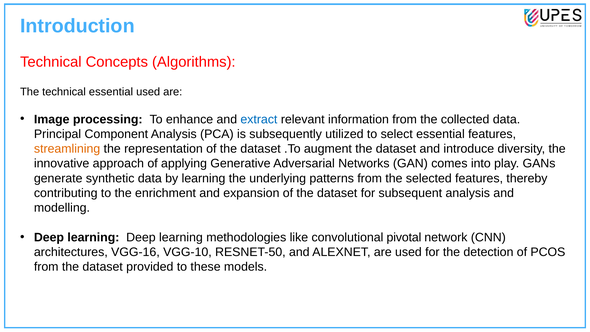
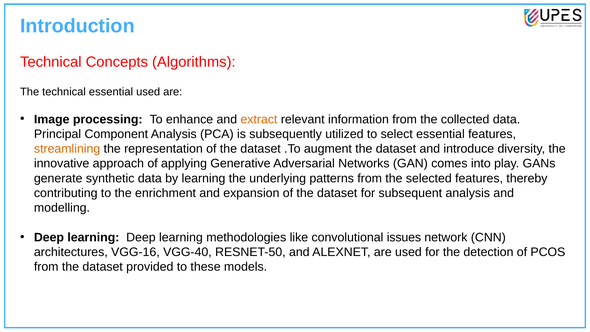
extract colour: blue -> orange (259, 119)
pivotal: pivotal -> issues (404, 237)
VGG-10: VGG-10 -> VGG-40 (187, 252)
